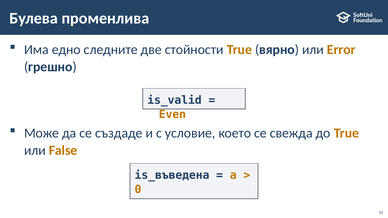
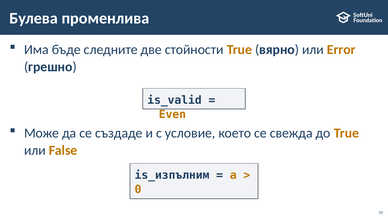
едно: едно -> бъде (66, 50)
is_въведена: is_въведена -> is_изпълним (172, 175)
